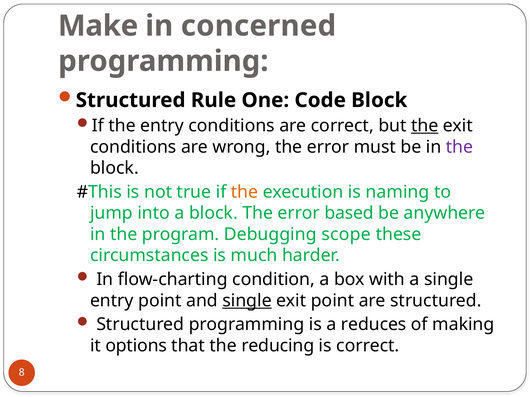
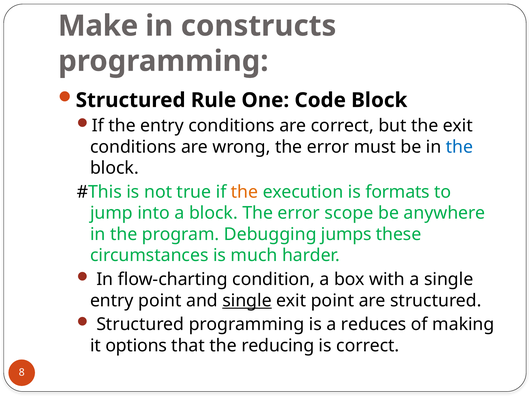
concerned: concerned -> constructs (259, 26)
the underline: present -> none (425, 126)
the colour: purple -> blue (460, 147)
naming: naming -> formats (398, 192)
based: based -> scope (349, 213)
scope: scope -> jumps (346, 235)
